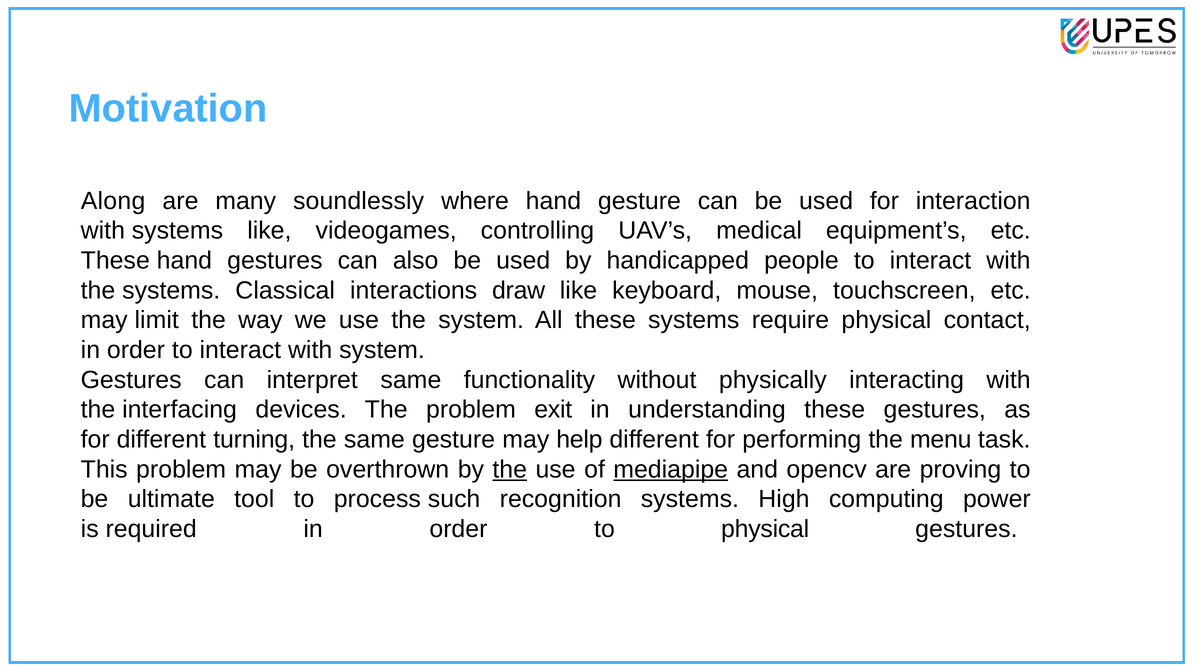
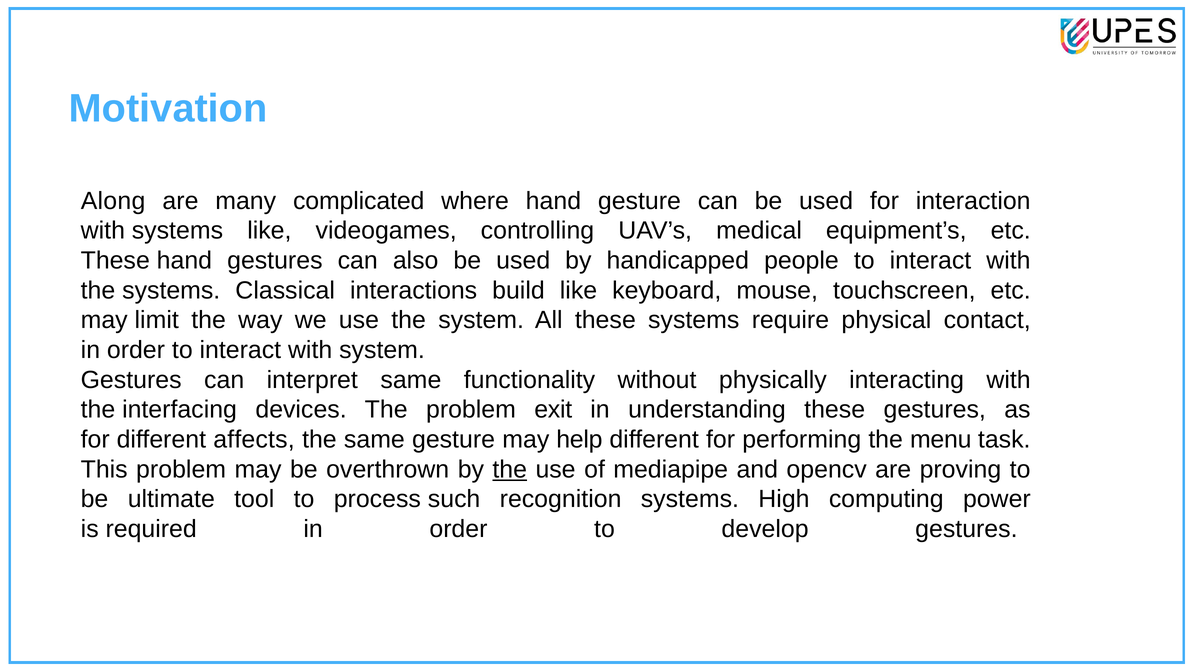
soundlessly: soundlessly -> complicated (359, 201)
draw: draw -> build (518, 290)
turning: turning -> affects (254, 440)
mediapipe underline: present -> none (671, 469)
to physical: physical -> develop (765, 529)
